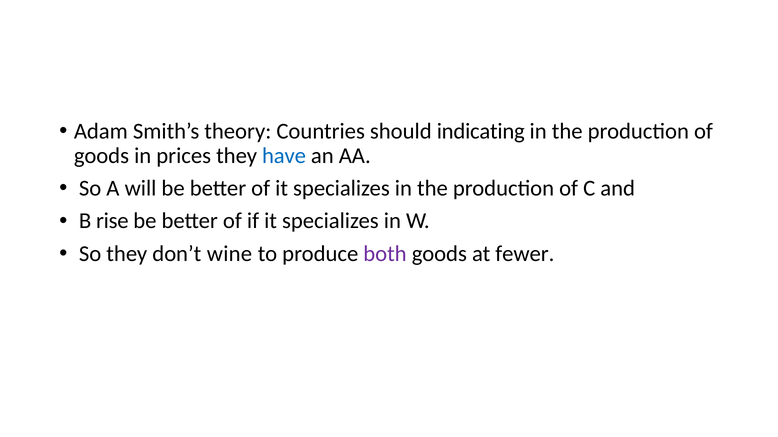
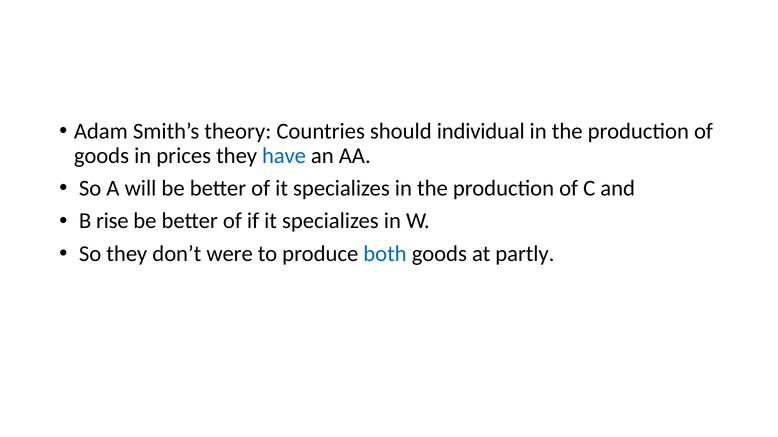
indicating: indicating -> individual (481, 132)
wine: wine -> were (230, 254)
both colour: purple -> blue (385, 254)
fewer: fewer -> partly (525, 254)
